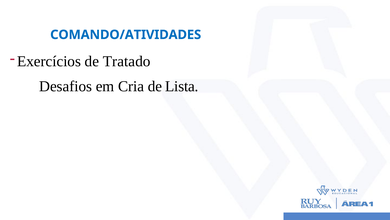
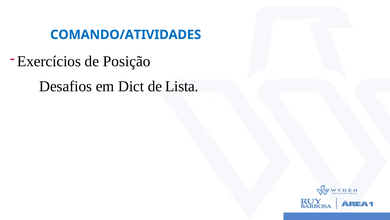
Tratado: Tratado -> Posição (127, 61)
Cria: Cria -> Dict (131, 86)
